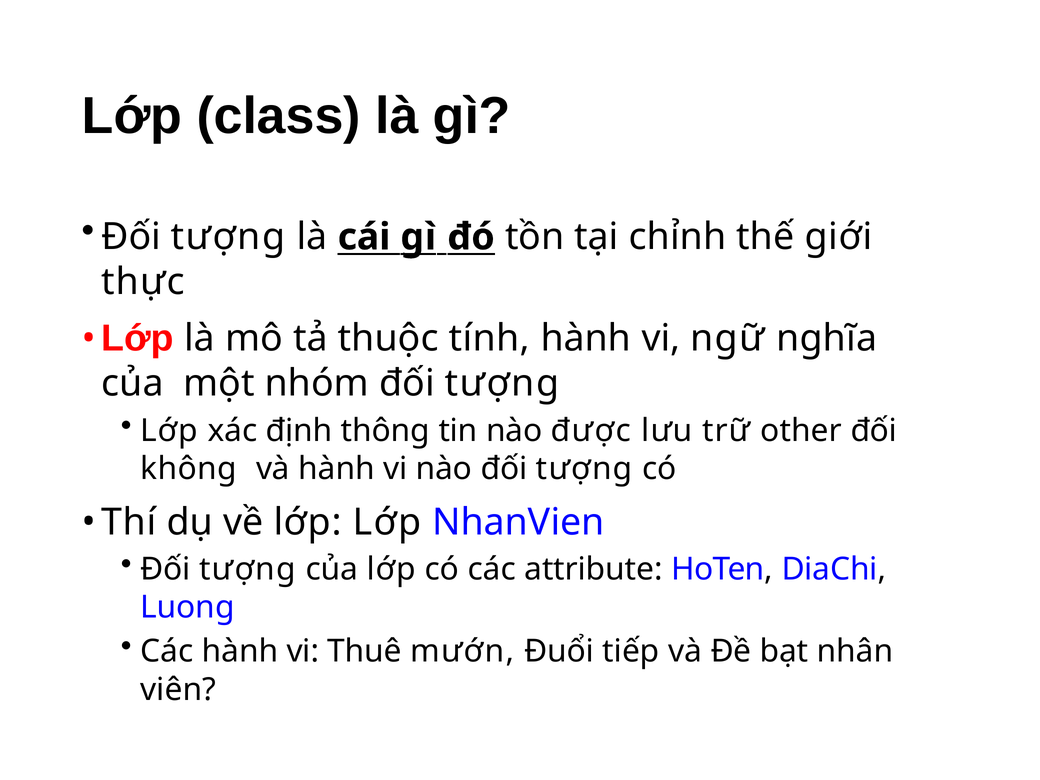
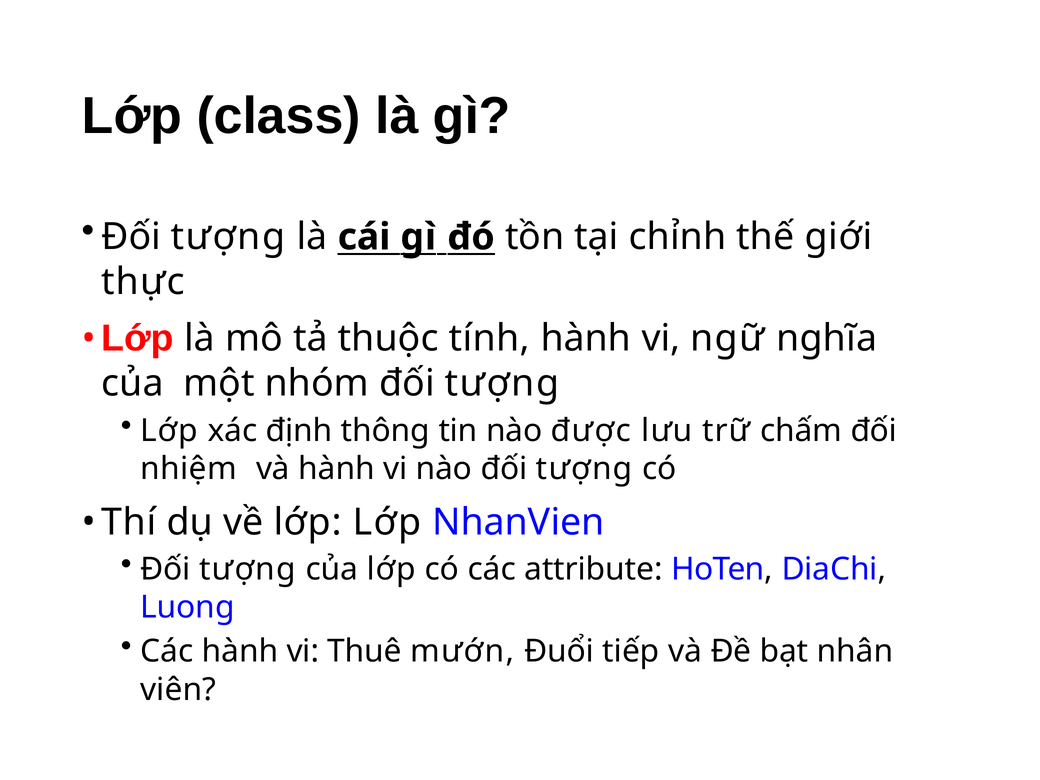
other: other -> chấm (801, 431)
không: không -> nhiệm (189, 469)
